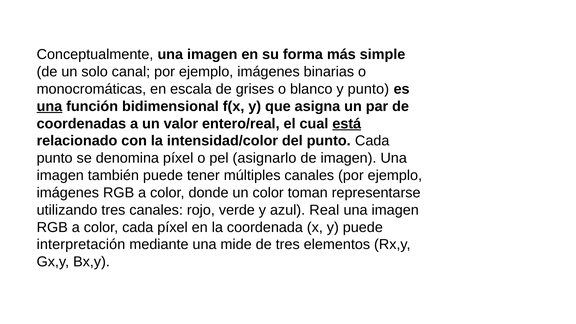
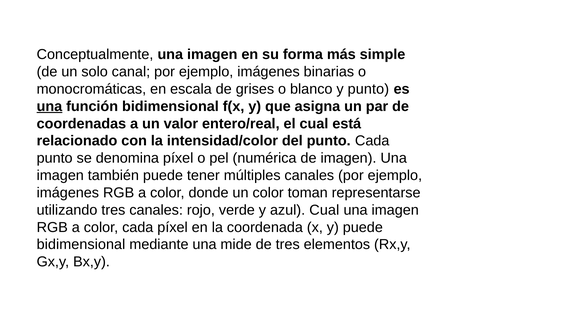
está underline: present -> none (347, 124)
asignarlo: asignarlo -> numérica (265, 158)
azul Real: Real -> Cual (324, 210)
interpretación: interpretación -> bidimensional (81, 245)
